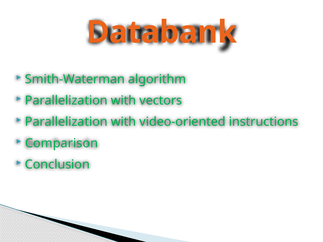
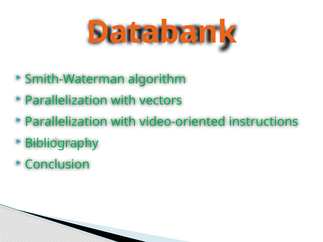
Comparison: Comparison -> Bibliography (62, 143)
